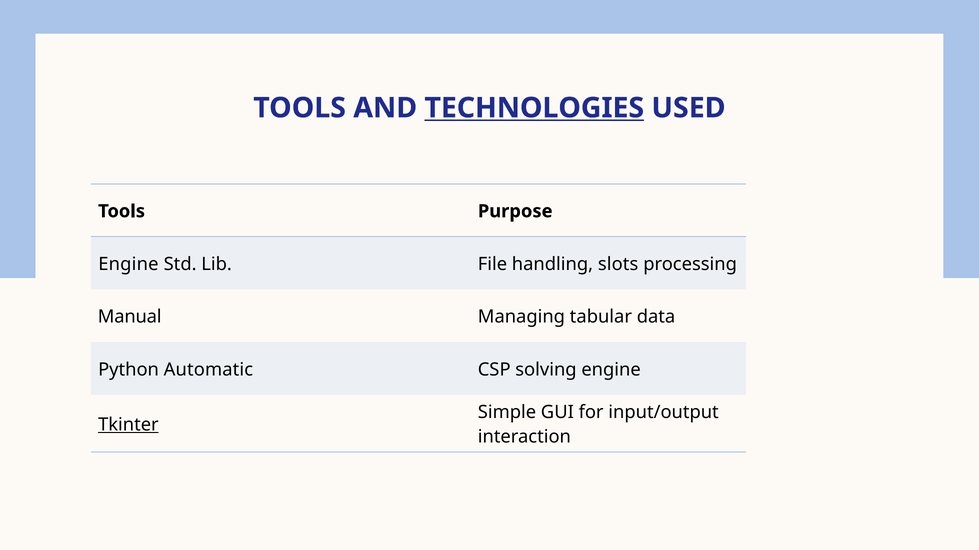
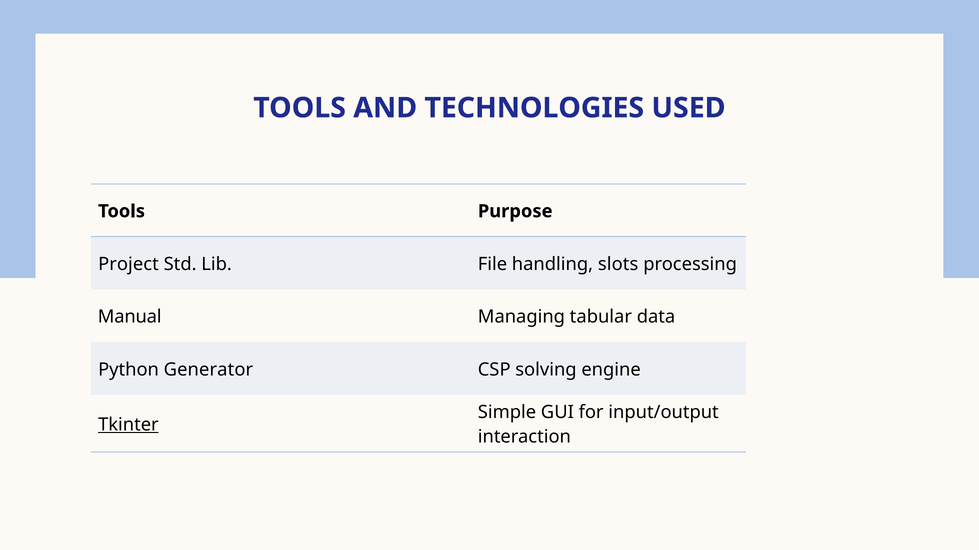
TECHNOLOGIES underline: present -> none (534, 108)
Engine: Engine -> Project (128, 264)
Automatic: Automatic -> Generator (208, 370)
